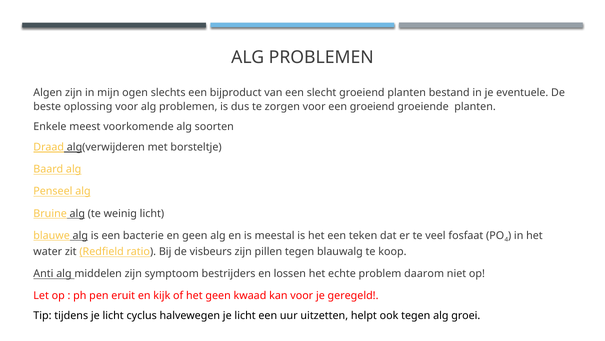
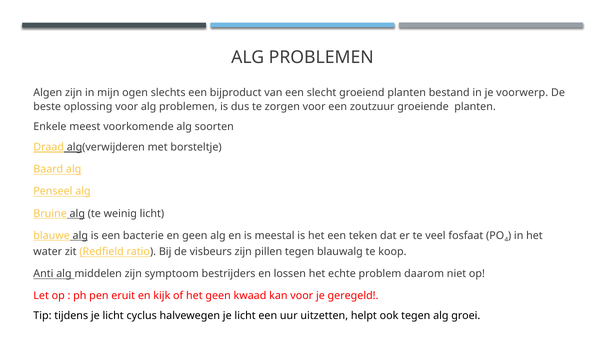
eventuele: eventuele -> voorwerp (522, 92)
een groeiend: groeiend -> zoutzuur (372, 107)
